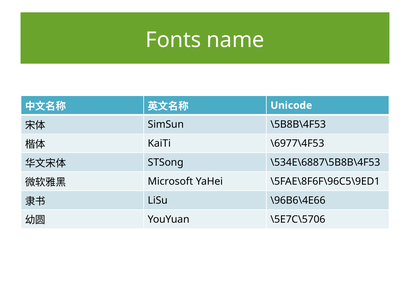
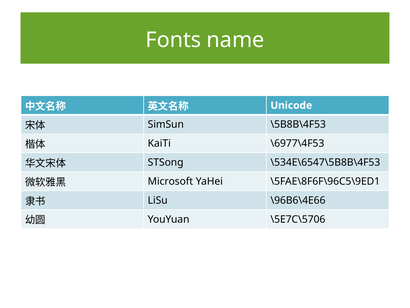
\534E\6887\5B8B\4F53: \534E\6887\5B8B\4F53 -> \534E\6547\5B8B\4F53 (325, 162)
